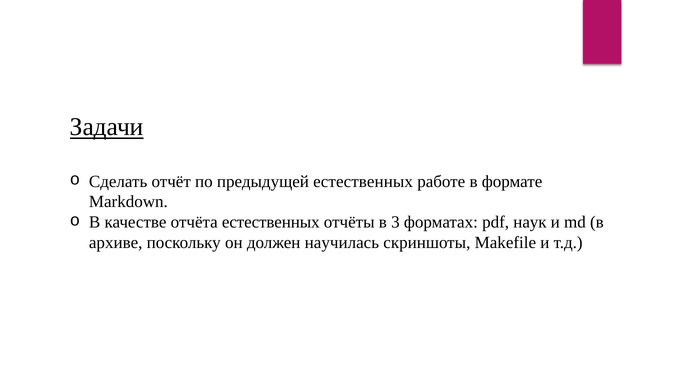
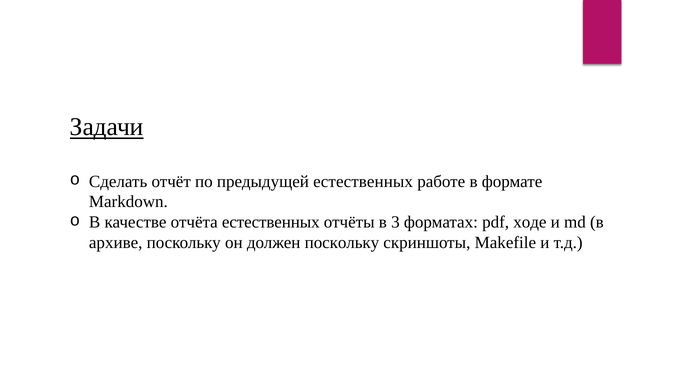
наук: наук -> ходе (530, 222)
должен научилась: научилась -> поскольку (342, 243)
